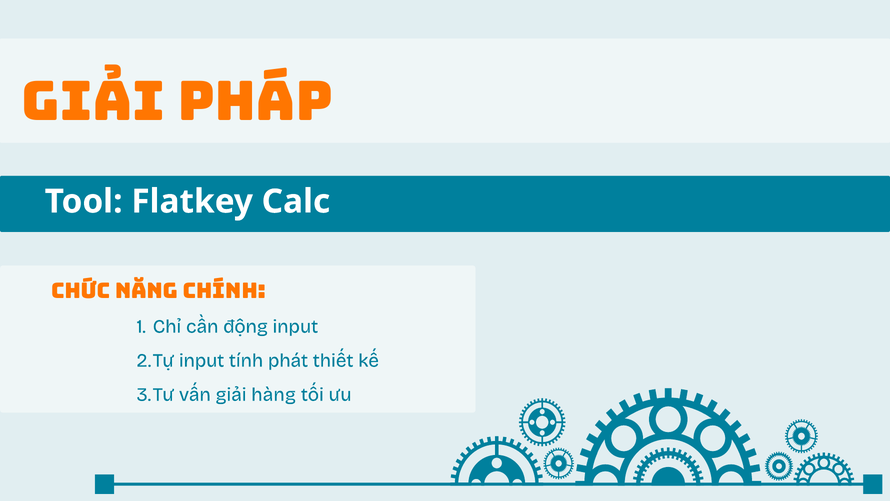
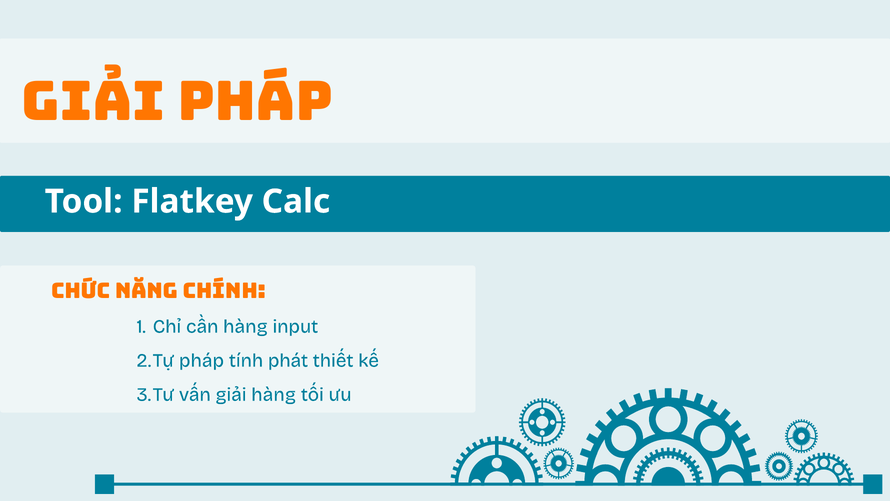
cần động: động -> hàng (245, 326)
input: input -> pháp (202, 360)
